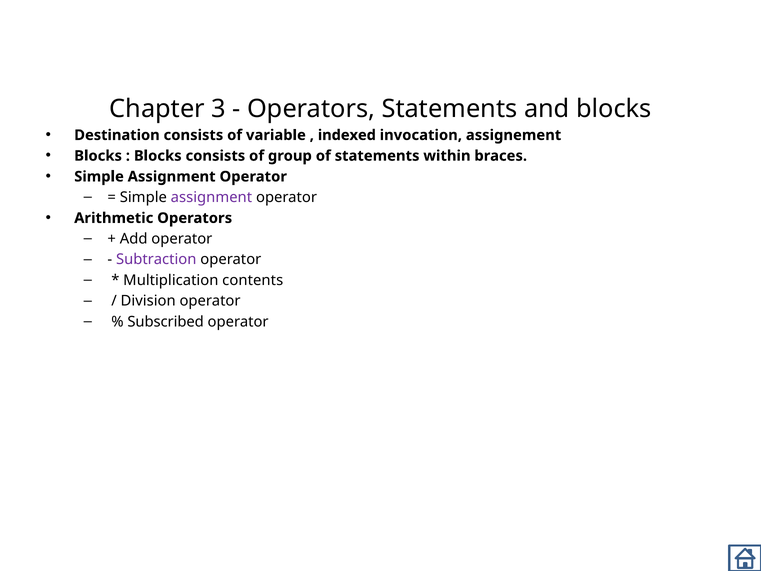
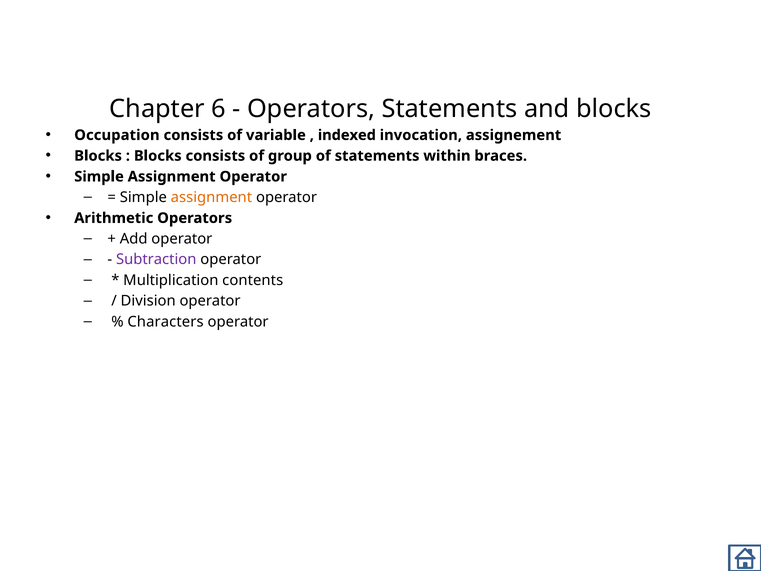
3: 3 -> 6 (219, 109)
Destination: Destination -> Occupation (117, 135)
assignment colour: purple -> orange (211, 197)
Subscribed: Subscribed -> Characters (166, 322)
